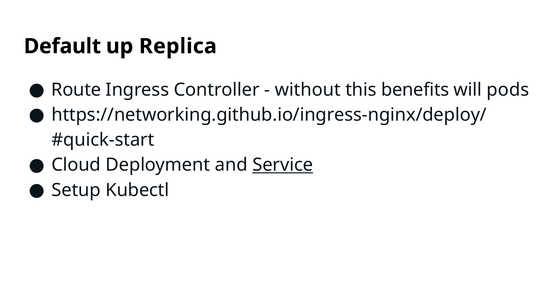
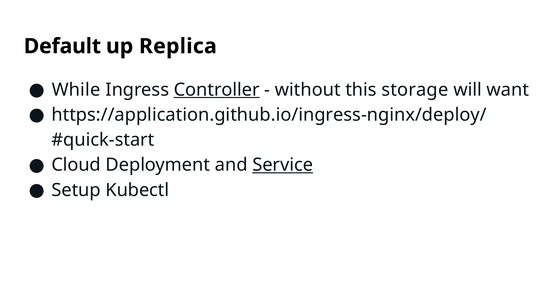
Route: Route -> While (76, 90)
Controller underline: none -> present (217, 90)
benefits: benefits -> storage (415, 90)
pods: pods -> want (508, 90)
https://networking.github.io/ingress-nginx/deploy/: https://networking.github.io/ingress-nginx/deploy/ -> https://application.github.io/ingress-nginx/deploy/ (269, 115)
